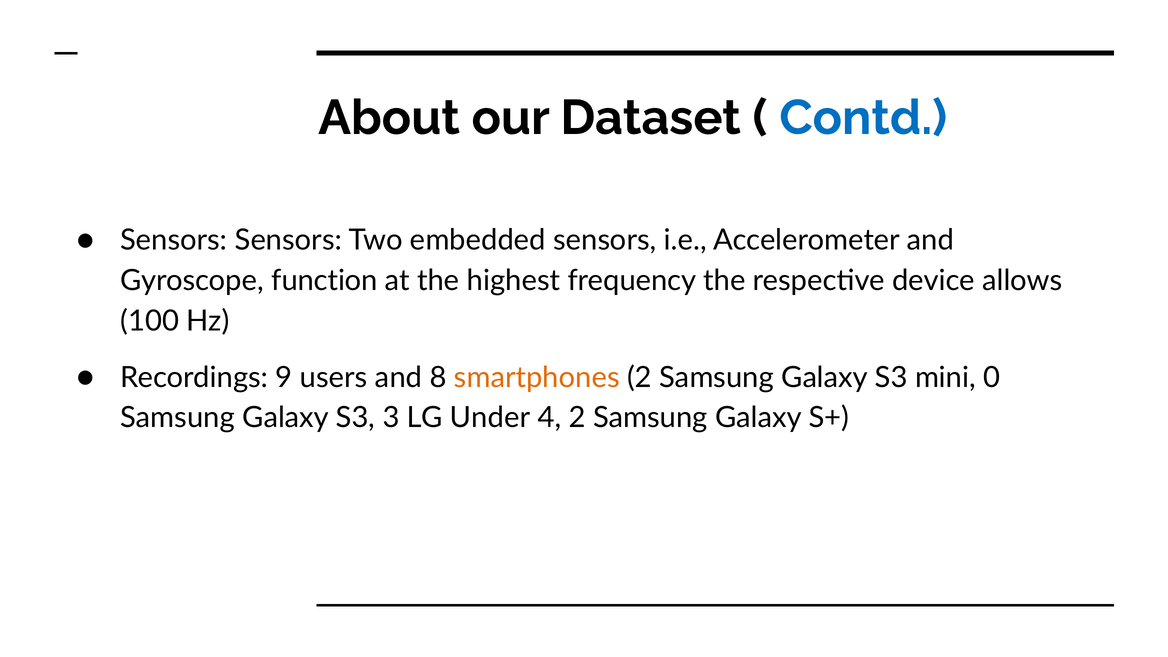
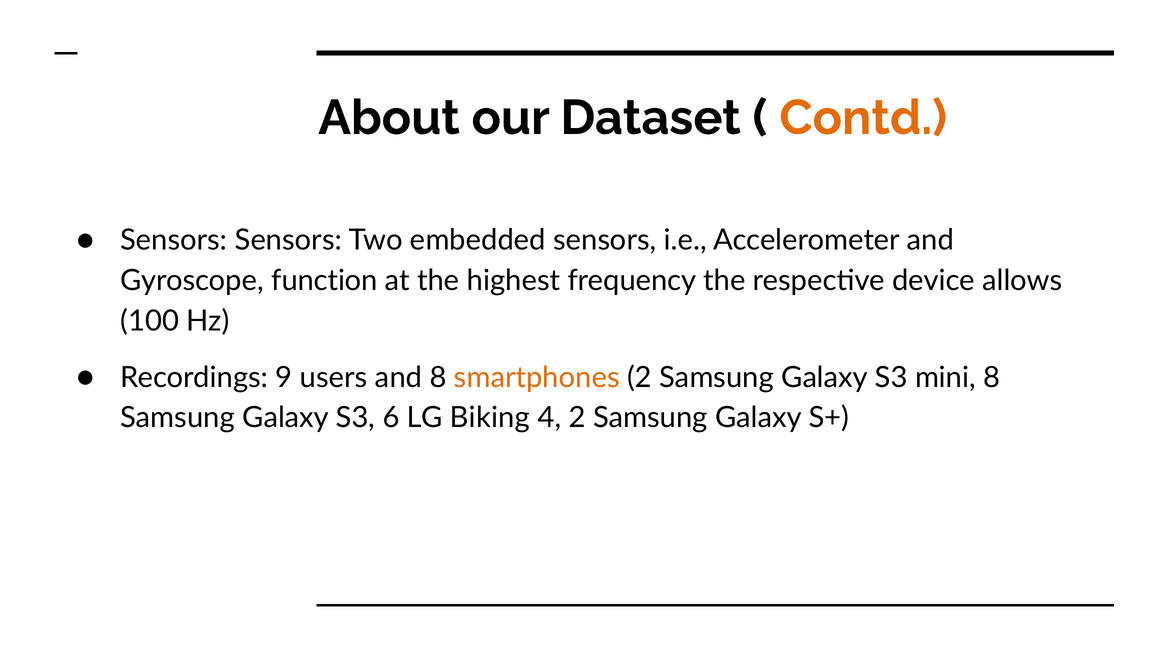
Contd colour: blue -> orange (863, 118)
mini 0: 0 -> 8 (992, 377)
3: 3 -> 6 (391, 418)
Under: Under -> Biking (490, 418)
